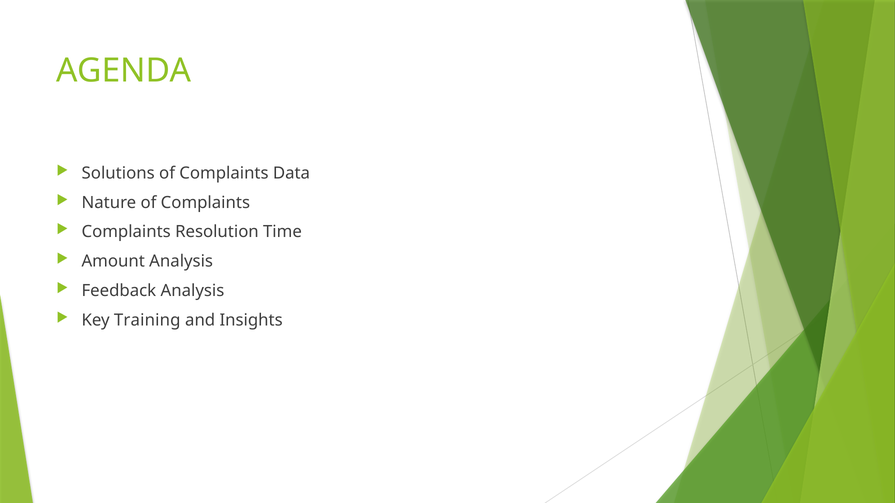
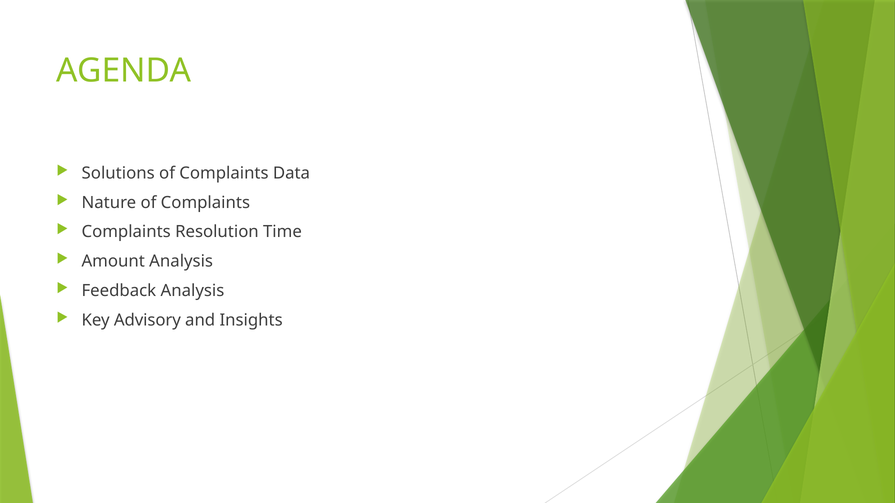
Training: Training -> Advisory (147, 321)
